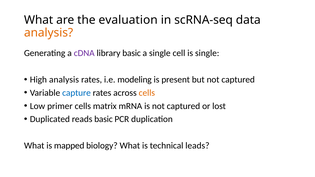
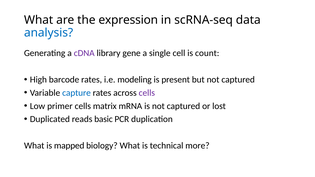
evaluation: evaluation -> expression (128, 20)
analysis colour: orange -> blue (49, 33)
library basic: basic -> gene (132, 53)
is single: single -> count (207, 53)
High analysis: analysis -> barcode (64, 80)
cells colour: orange -> purple (147, 93)
leads: leads -> more (197, 146)
